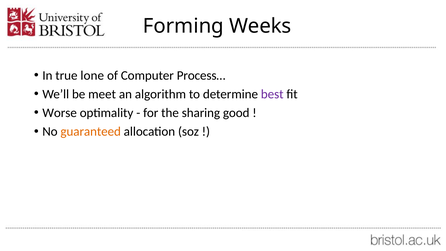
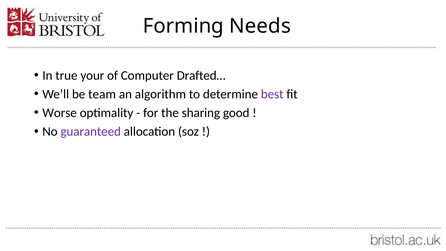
Weeks: Weeks -> Needs (260, 26)
lone: lone -> your (92, 75)
Process…: Process… -> Drafted… (201, 75)
meet: meet -> team (102, 94)
guaranteed colour: orange -> purple (91, 132)
